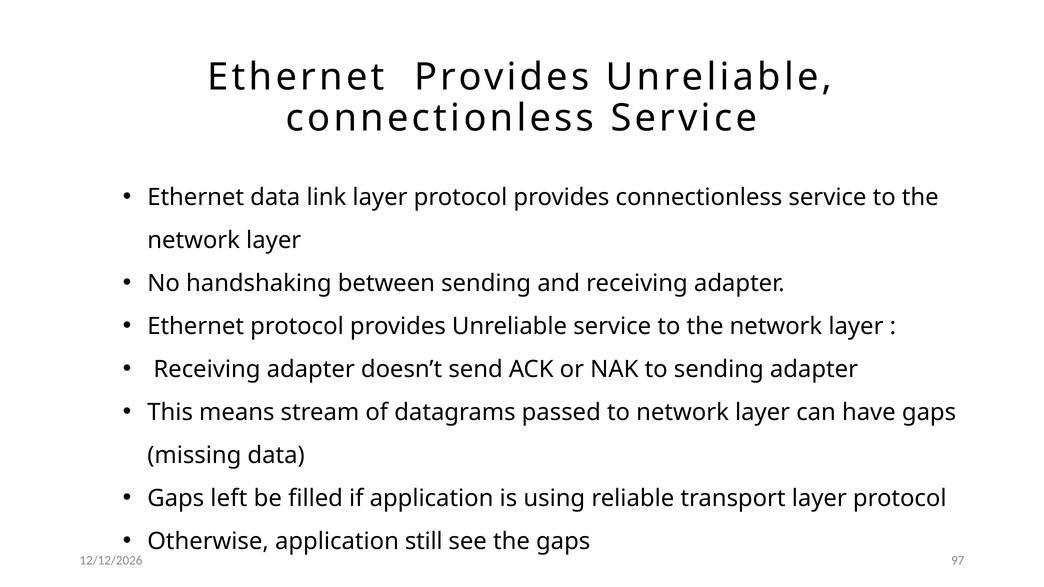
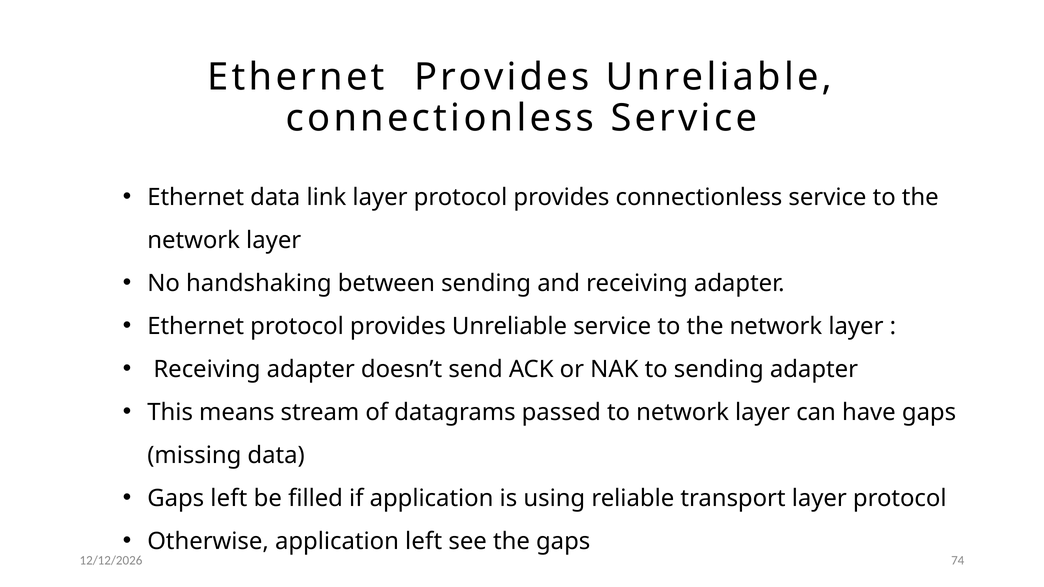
application still: still -> left (424, 541)
97: 97 -> 74 (958, 561)
